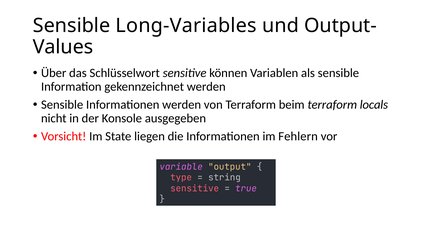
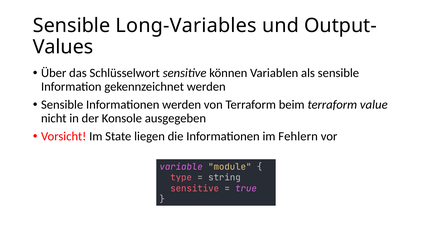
locals: locals -> value (374, 105)
output: output -> module (230, 167)
